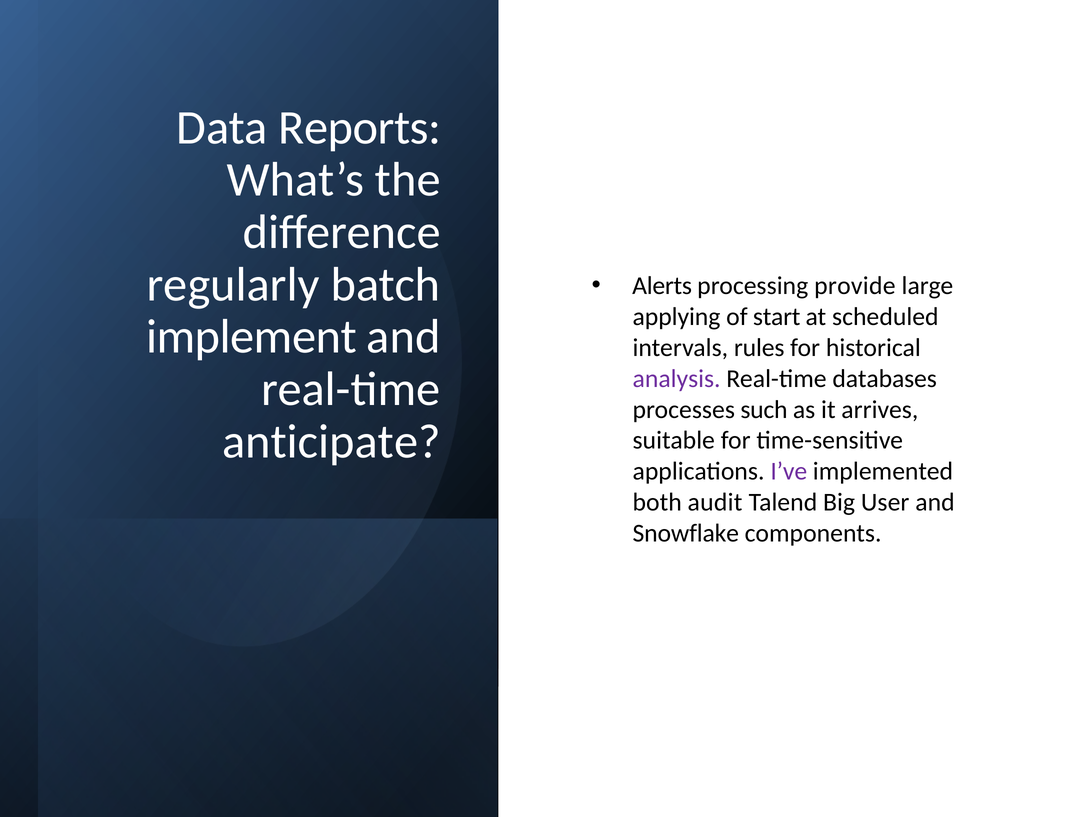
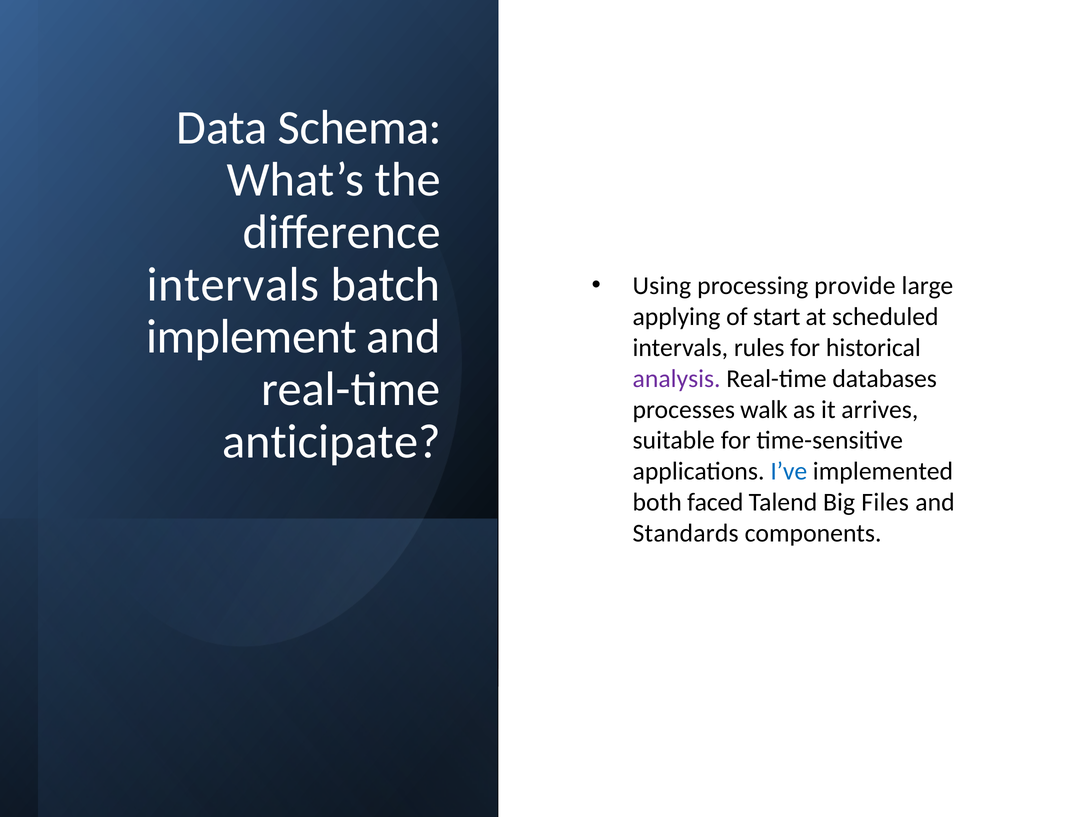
Reports: Reports -> Schema (360, 128)
regularly: regularly -> intervals (233, 284)
Alerts: Alerts -> Using (662, 286)
such: such -> walk (764, 409)
I’ve colour: purple -> blue (789, 471)
audit: audit -> faced (715, 502)
User: User -> Files (885, 502)
Snowflake: Snowflake -> Standards (686, 533)
